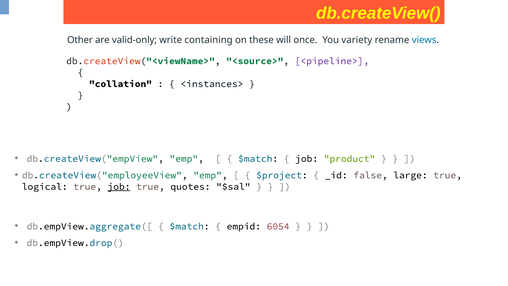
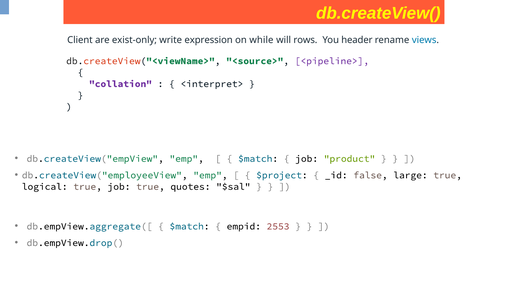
Other: Other -> Client (80, 40)
valid-only: valid-only -> exist-only (134, 40)
containing: containing -> expression (209, 40)
these: these -> while (261, 40)
once: once -> rows (305, 40)
variety: variety -> header (357, 40)
collation colour: black -> purple (120, 84)
<instances>: <instances> -> <interpret> (212, 84)
job underline: present -> none (119, 186)
6054: 6054 -> 2553 (278, 226)
